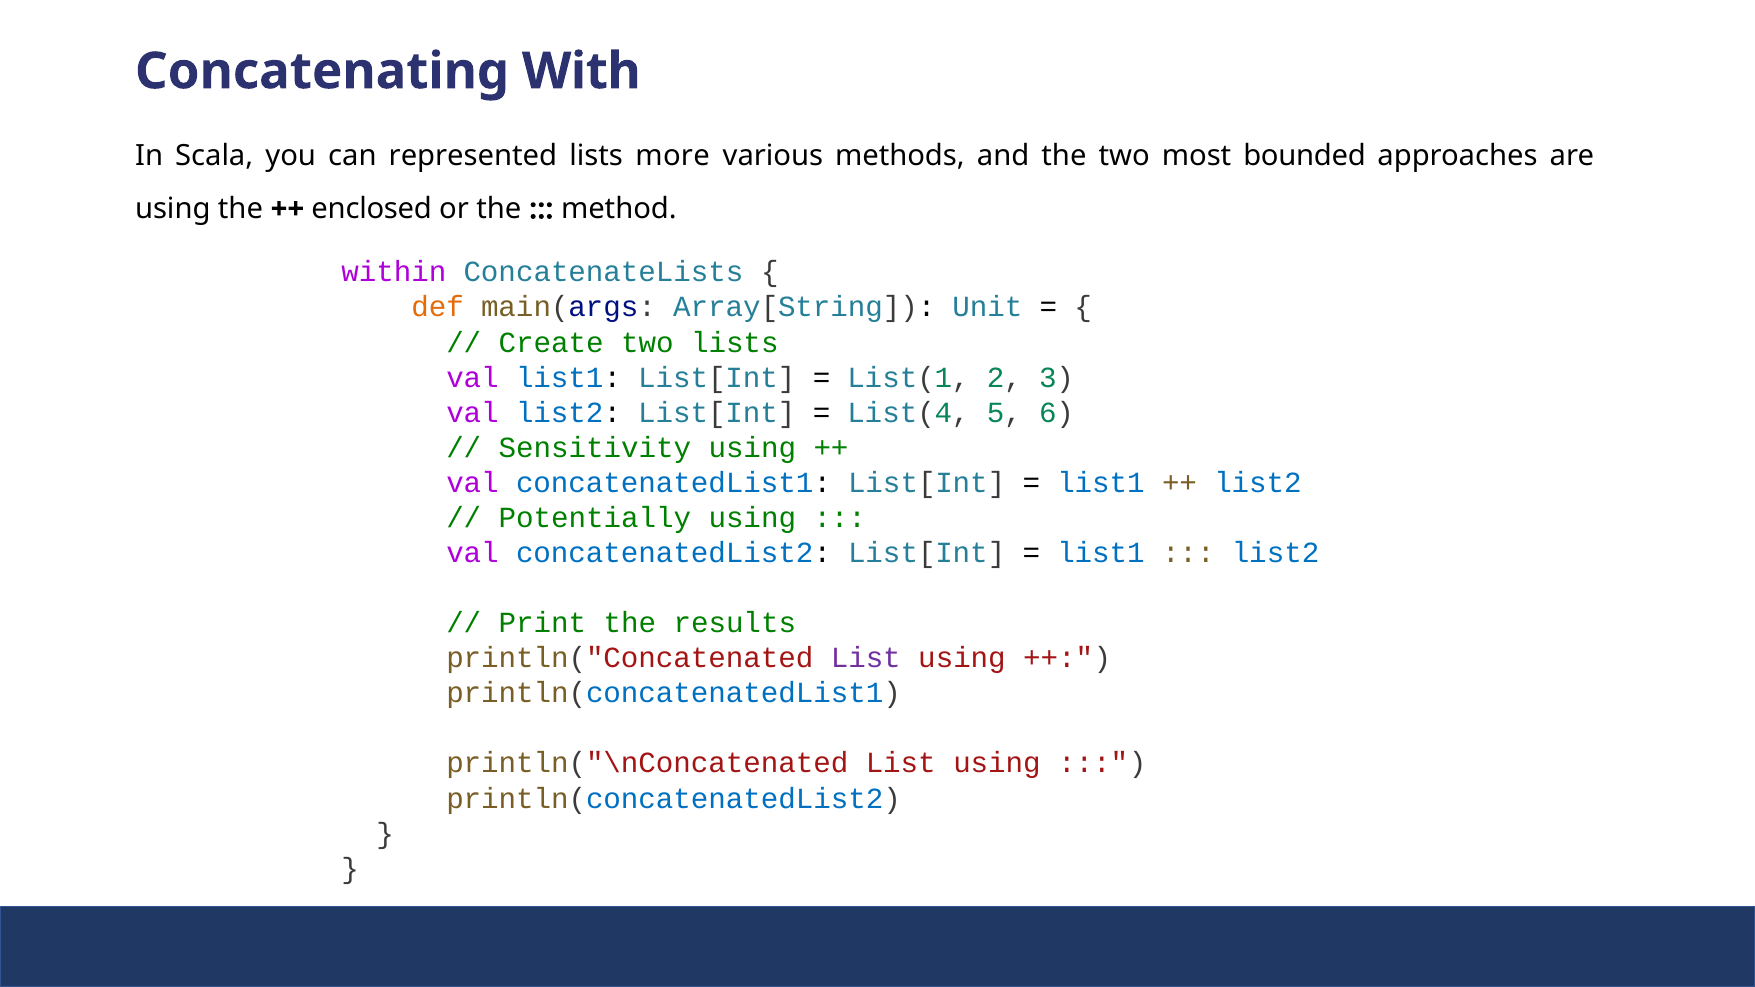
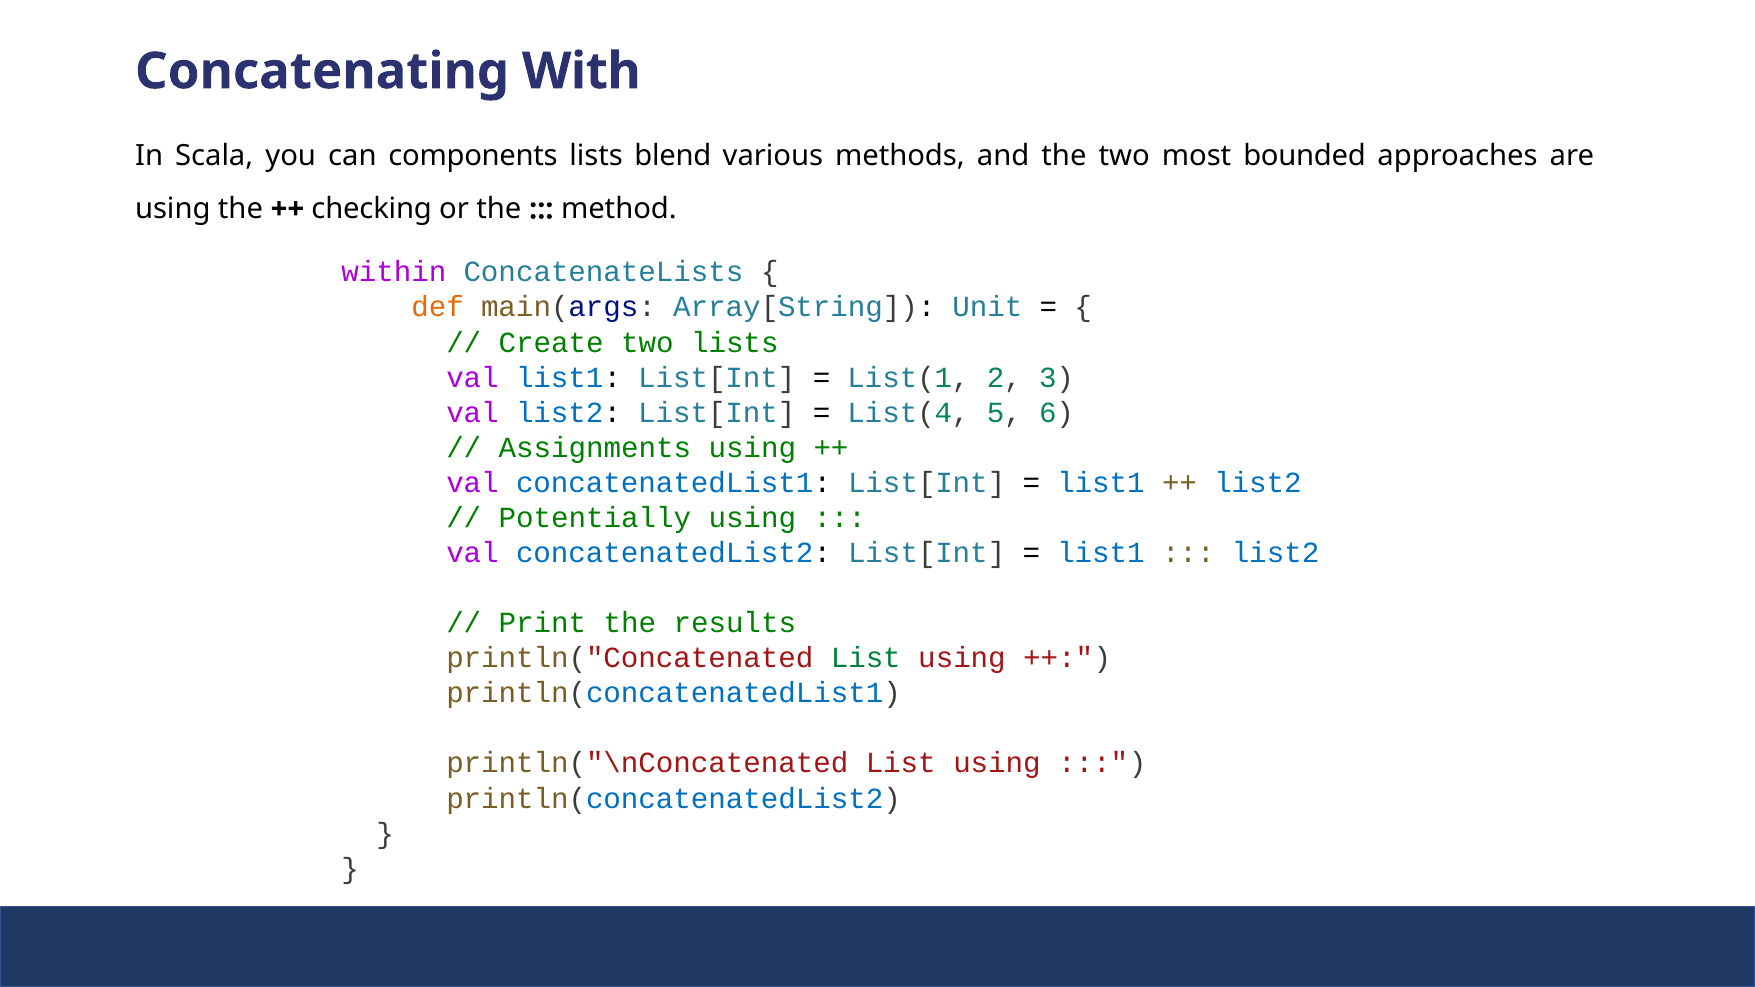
represented: represented -> components (473, 156)
more: more -> blend (673, 156)
enclosed: enclosed -> checking (372, 209)
Sensitivity: Sensitivity -> Assignments (595, 448)
List colour: purple -> green (866, 658)
